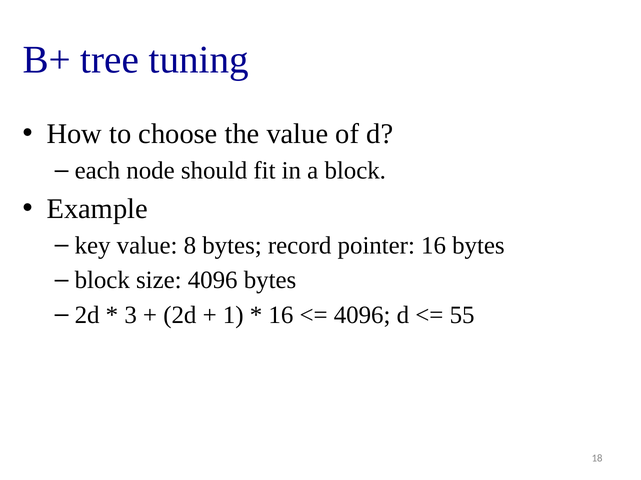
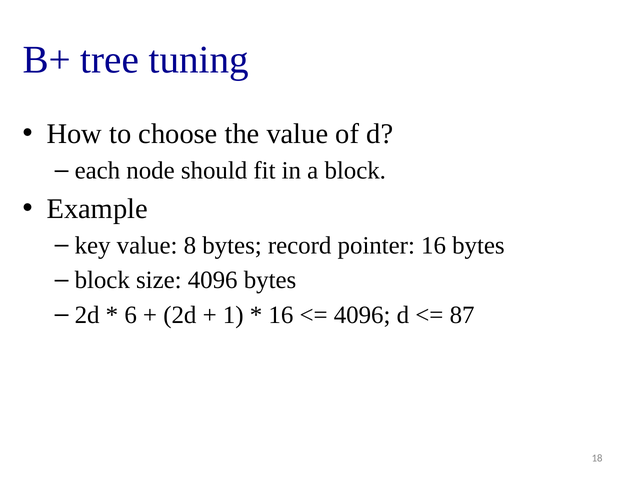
3: 3 -> 6 (131, 316)
55: 55 -> 87 (462, 316)
